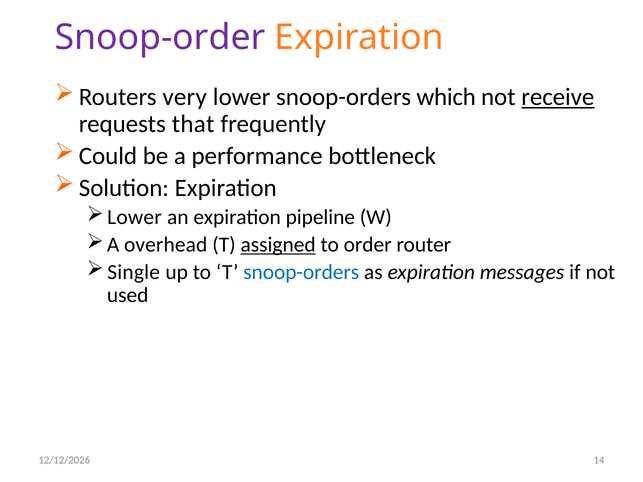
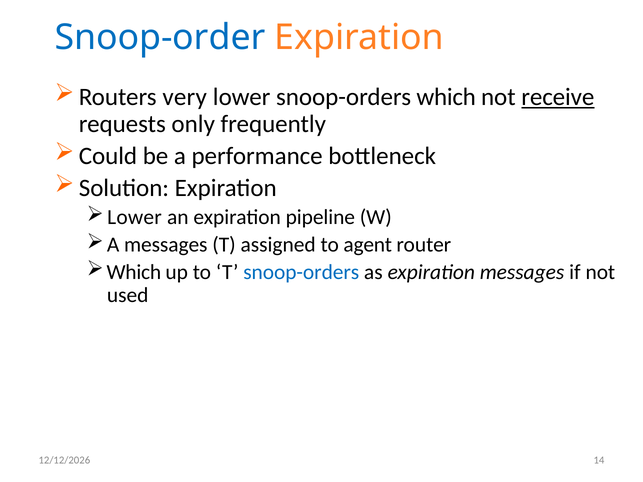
Snoop-order colour: purple -> blue (160, 37)
that: that -> only (193, 124)
A overhead: overhead -> messages (166, 245)
assigned underline: present -> none (278, 245)
order: order -> agent (368, 245)
Single: Single -> Which (134, 272)
